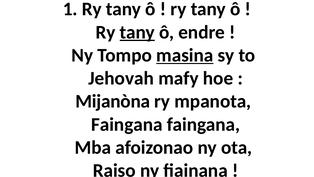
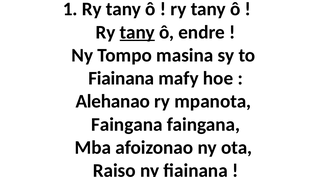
masina underline: present -> none (185, 55)
Jehovah: Jehovah -> Fiainana (121, 78)
Mijanòna: Mijanòna -> Alehanao (113, 101)
